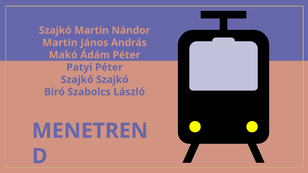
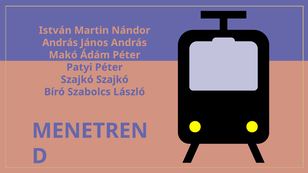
Szajkó: Szajkó -> István (55, 30)
Martin: Martin -> András (60, 43)
